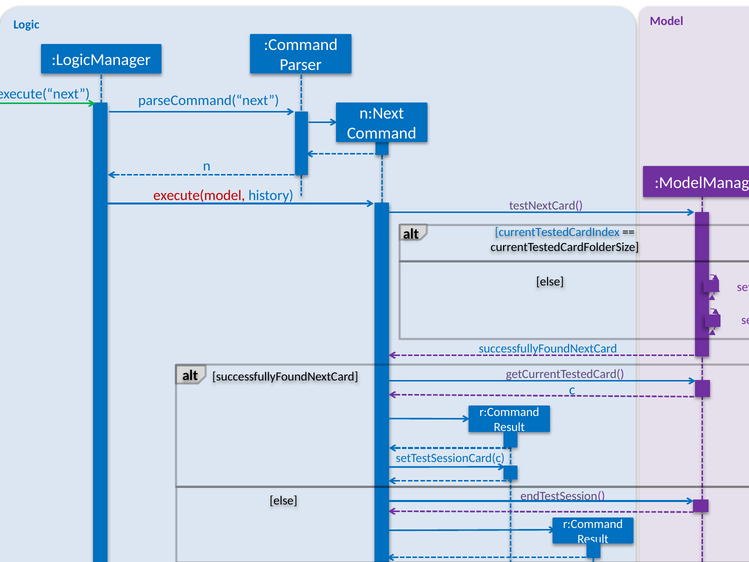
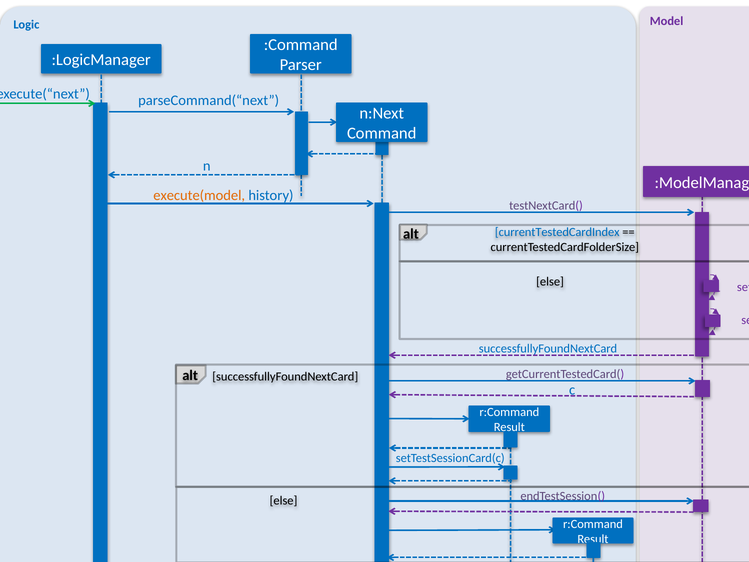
execute(model colour: red -> orange (199, 195)
